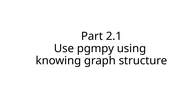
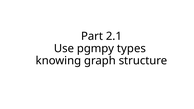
using: using -> types (131, 48)
